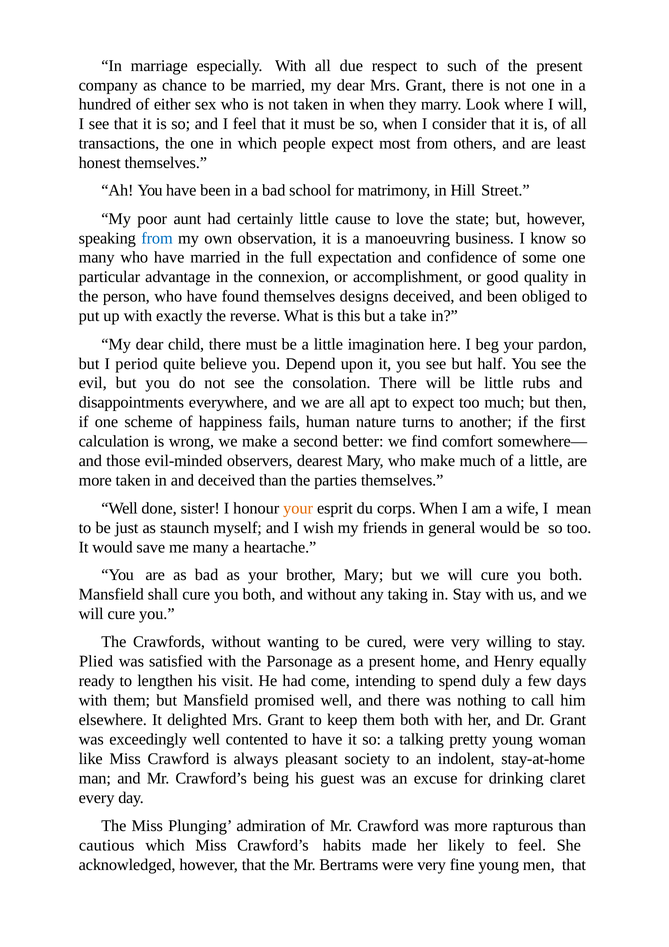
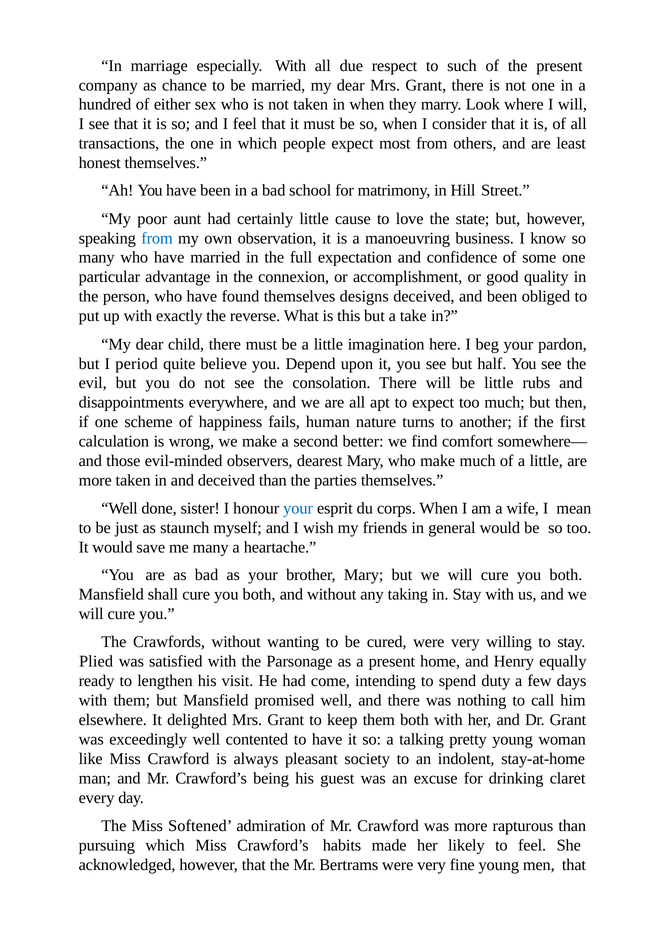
your colour: orange -> blue (298, 508)
duly: duly -> duty (496, 681)
Plunging: Plunging -> Softened (200, 826)
cautious: cautious -> pursuing (107, 845)
